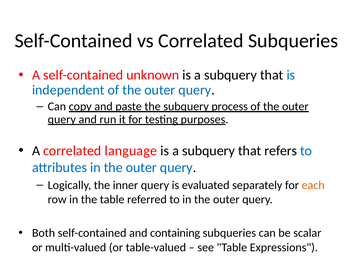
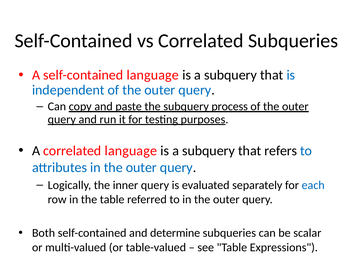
self-contained unknown: unknown -> language (153, 75)
each colour: orange -> blue (313, 185)
containing: containing -> determine (175, 233)
